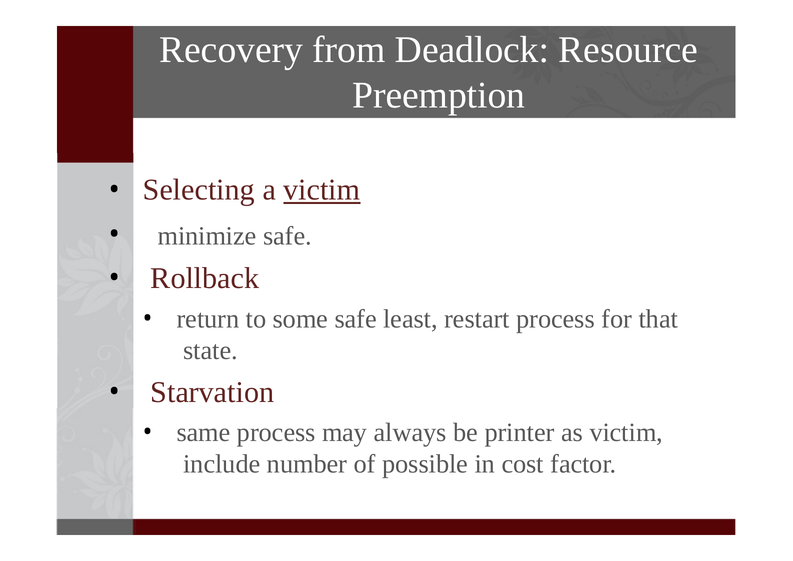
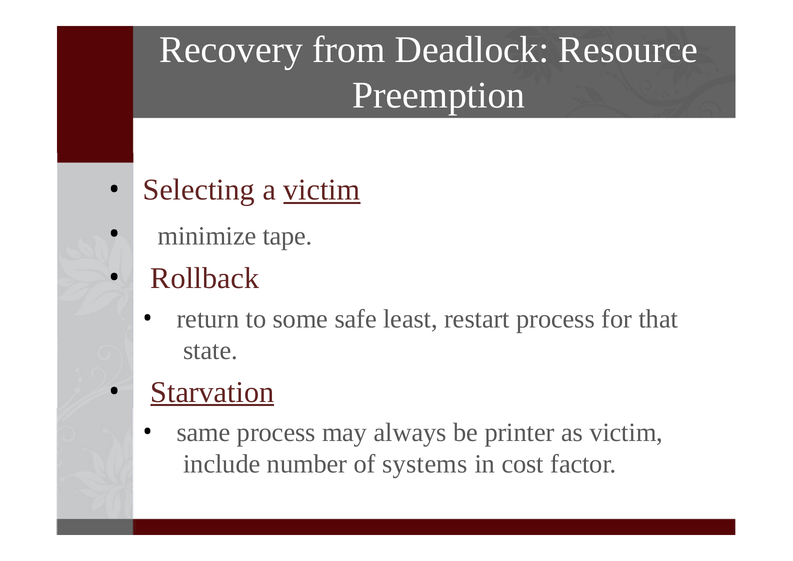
minimize safe: safe -> tape (288, 236)
Starvation underline: none -> present (212, 392)
possible: possible -> systems (425, 464)
